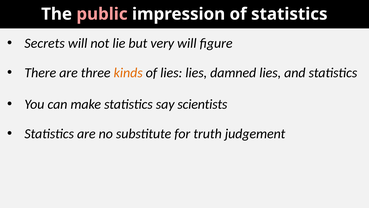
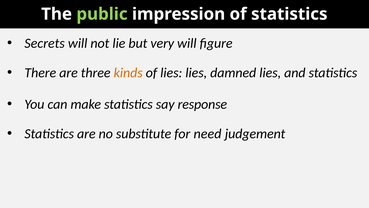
public colour: pink -> light green (102, 14)
scientists: scientists -> response (202, 104)
truth: truth -> need (208, 134)
